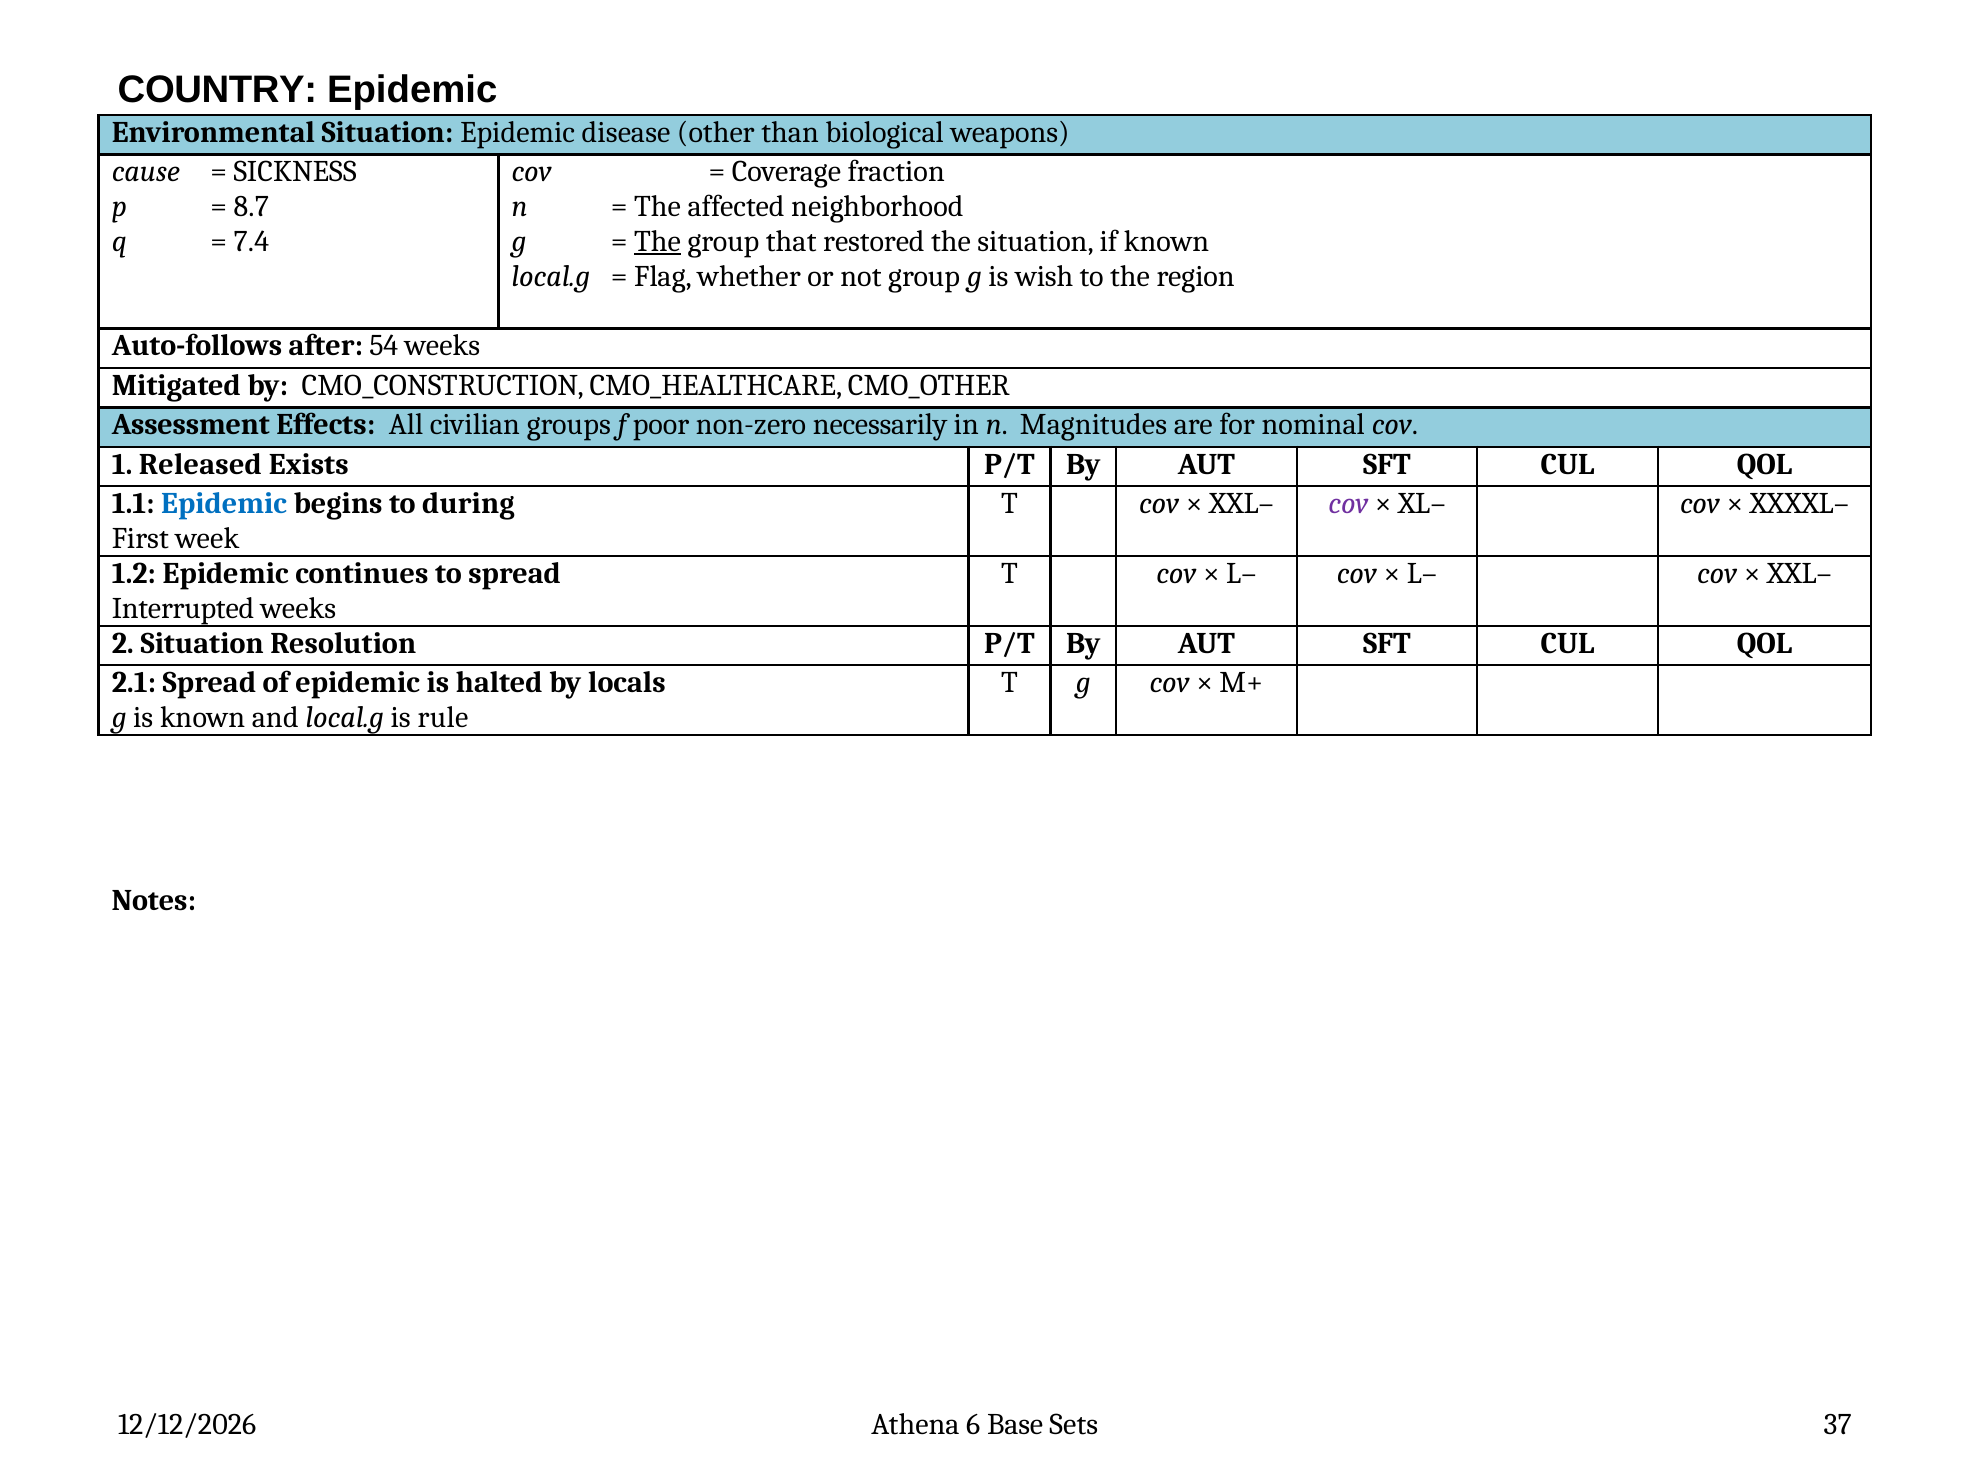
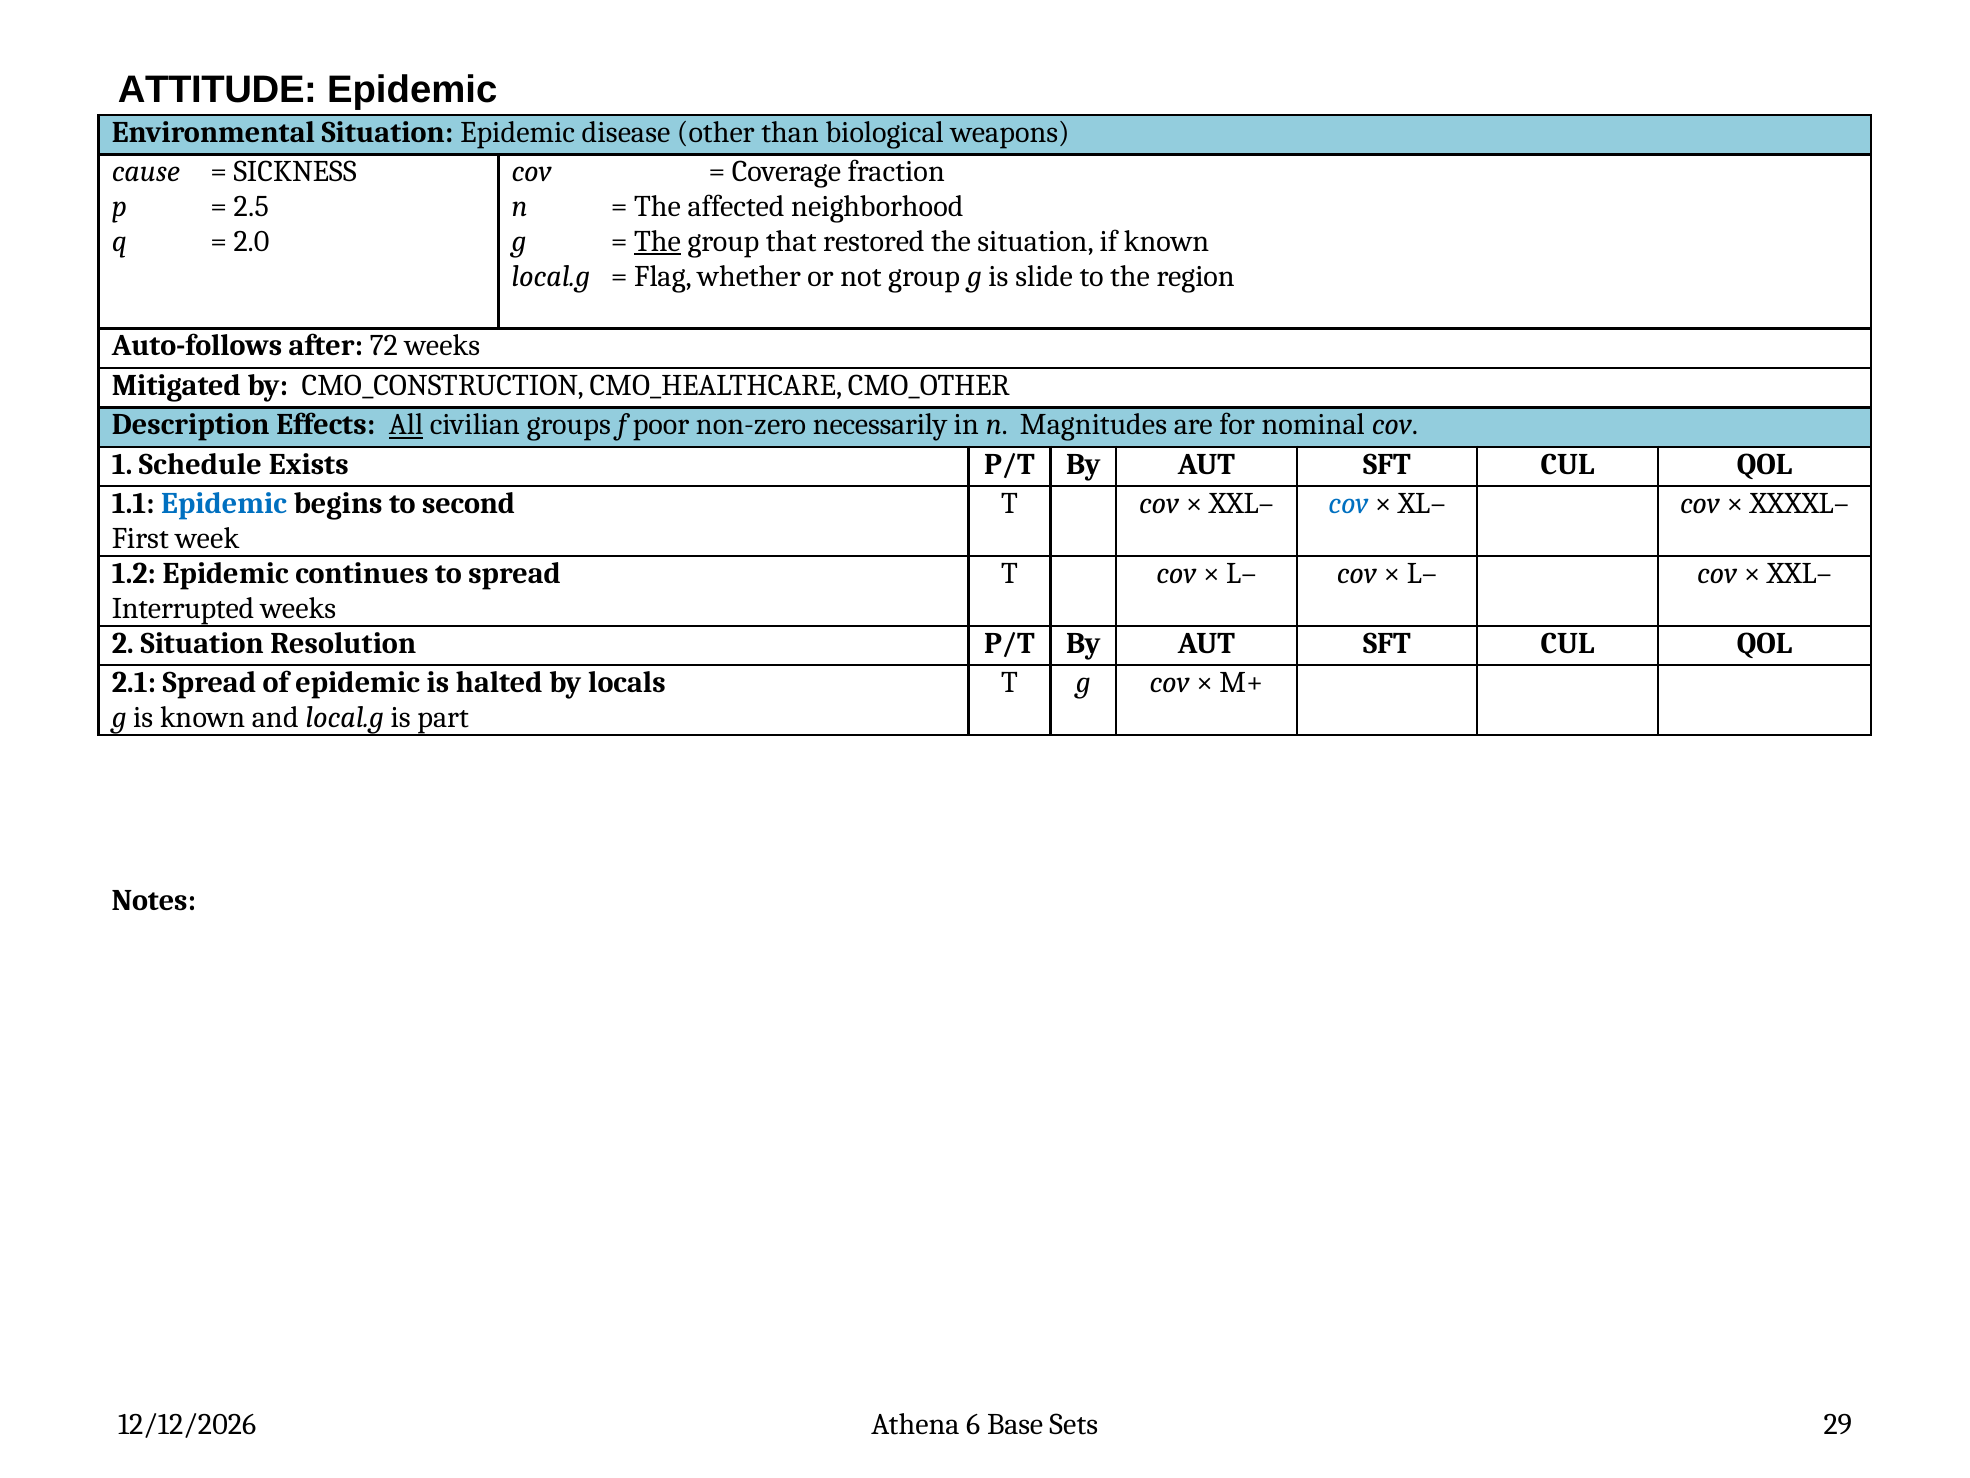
COUNTRY: COUNTRY -> ATTITUDE (217, 90)
8.7: 8.7 -> 2.5 (251, 206)
7.4: 7.4 -> 2.0 (251, 241)
wish: wish -> slide (1044, 276)
54: 54 -> 72 (384, 346)
Assessment: Assessment -> Description (191, 425)
All underline: none -> present (406, 425)
Released: Released -> Schedule (200, 464)
during: during -> second (469, 503)
cov colour: purple -> blue (1348, 503)
rule: rule -> part (443, 717)
37: 37 -> 29 (1838, 1424)
